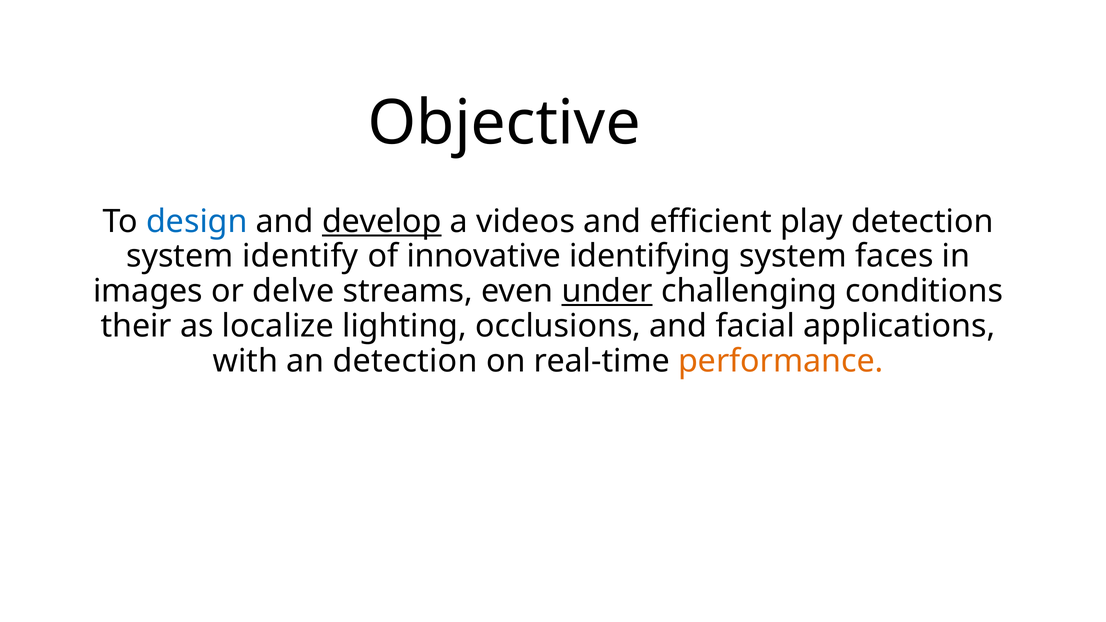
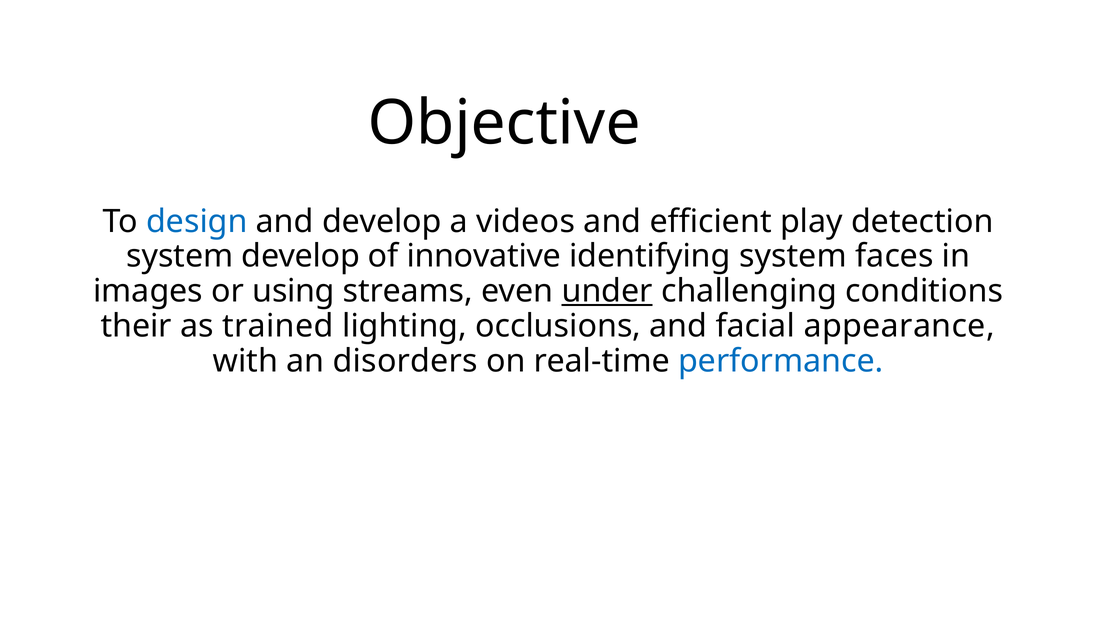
develop underline: present -> none (382, 222)
system identify: identify -> develop (301, 256)
delve: delve -> using (294, 291)
localize: localize -> trained (278, 326)
applications: applications -> appearance (899, 326)
an detection: detection -> disorders (405, 361)
performance colour: orange -> blue (781, 361)
